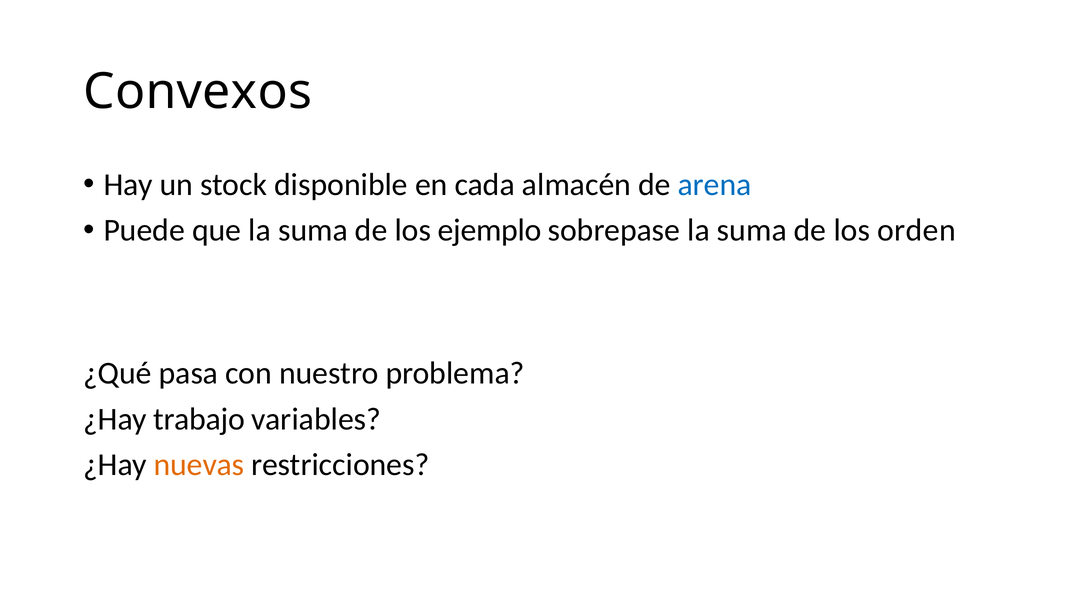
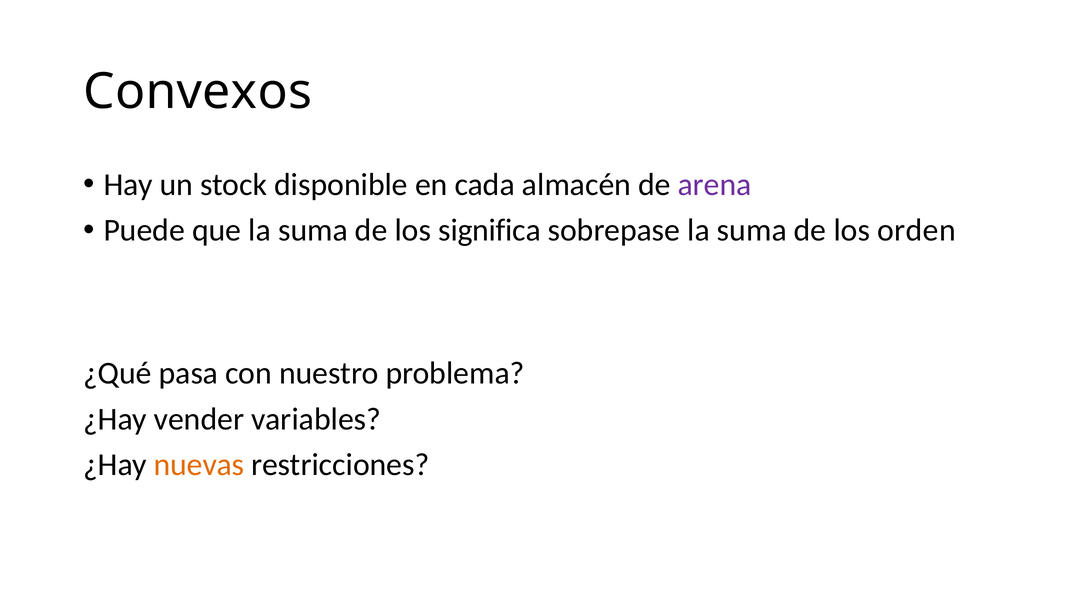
arena colour: blue -> purple (715, 184)
ejemplo: ejemplo -> significa (490, 230)
trabajo: trabajo -> vender (199, 419)
